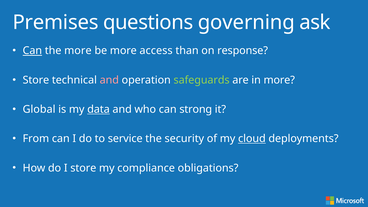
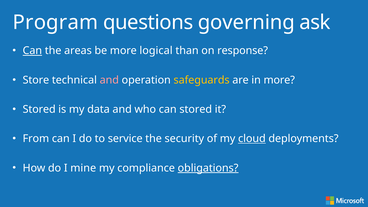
Premises: Premises -> Program (55, 22)
the more: more -> areas (78, 51)
access: access -> logical (156, 51)
safeguards colour: light green -> yellow (202, 80)
Global: Global -> Stored (39, 109)
data underline: present -> none (98, 109)
can strong: strong -> stored (196, 109)
I store: store -> mine (83, 168)
obligations underline: none -> present (208, 168)
